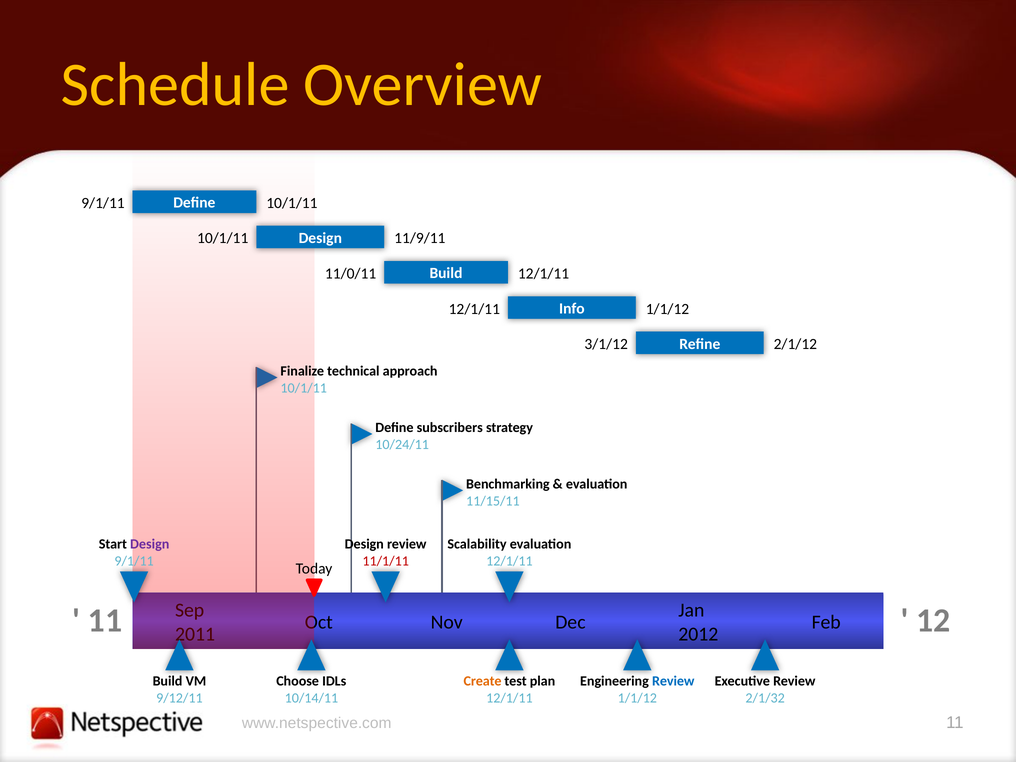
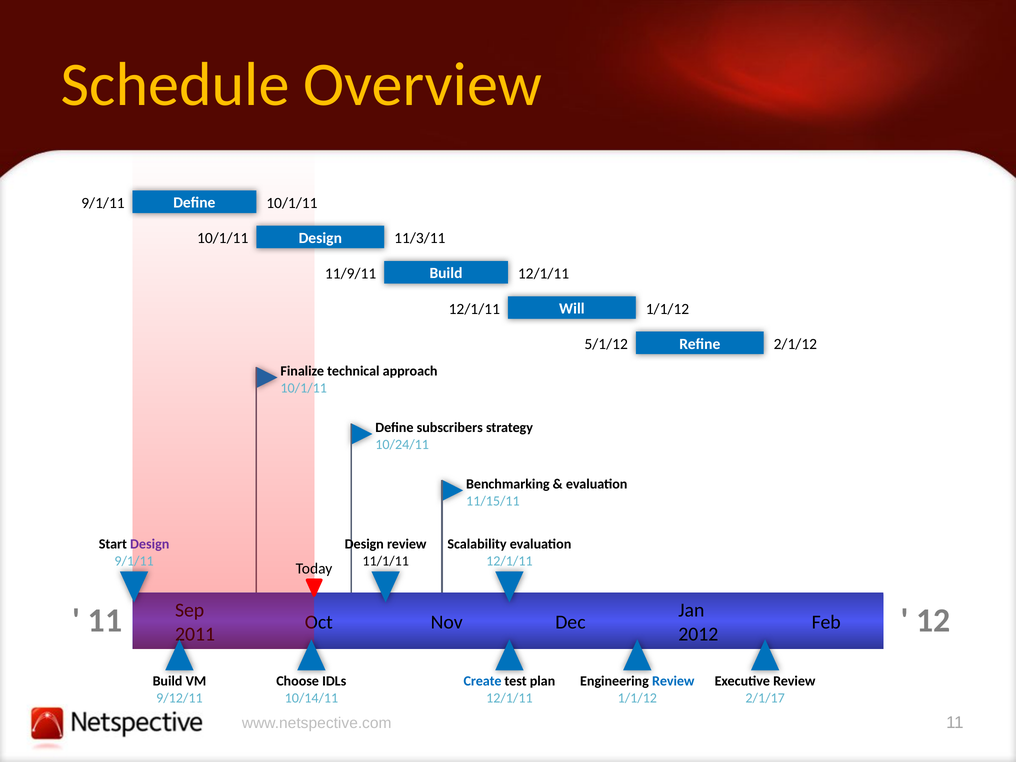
11/9/11: 11/9/11 -> 11/3/11 (420, 238)
11/0/11: 11/0/11 -> 11/9/11 (351, 274)
Info: Info -> Will (572, 309)
3/1/12: 3/1/12 -> 5/1/12 (606, 344)
11/1/11 colour: red -> black (386, 561)
Create colour: orange -> blue (483, 681)
2/1/32: 2/1/32 -> 2/1/17 (765, 698)
